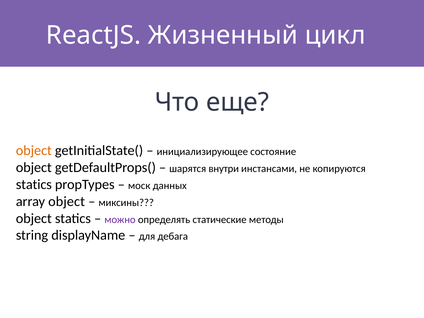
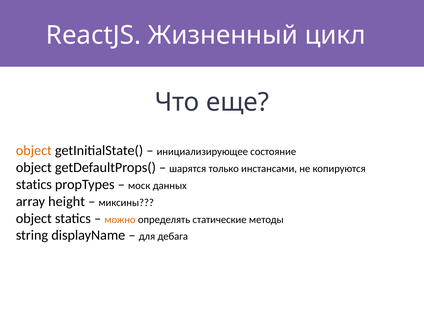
внутри: внутри -> только (224, 169)
array object: object -> height (67, 201)
можно colour: purple -> orange (120, 220)
